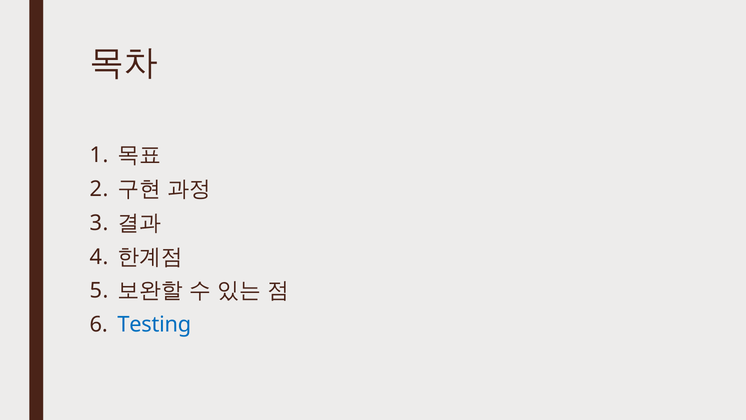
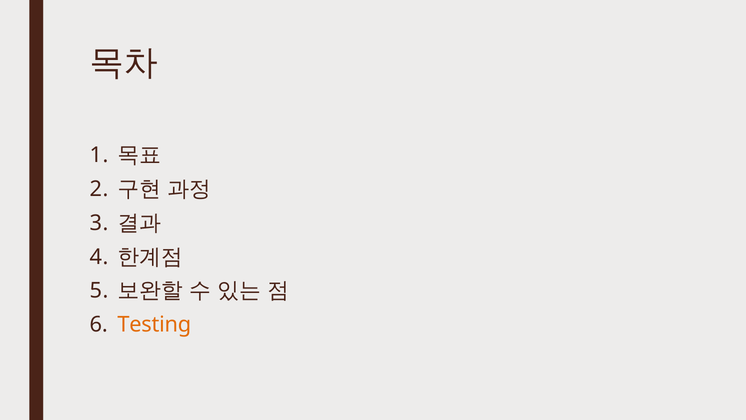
Testing colour: blue -> orange (154, 324)
